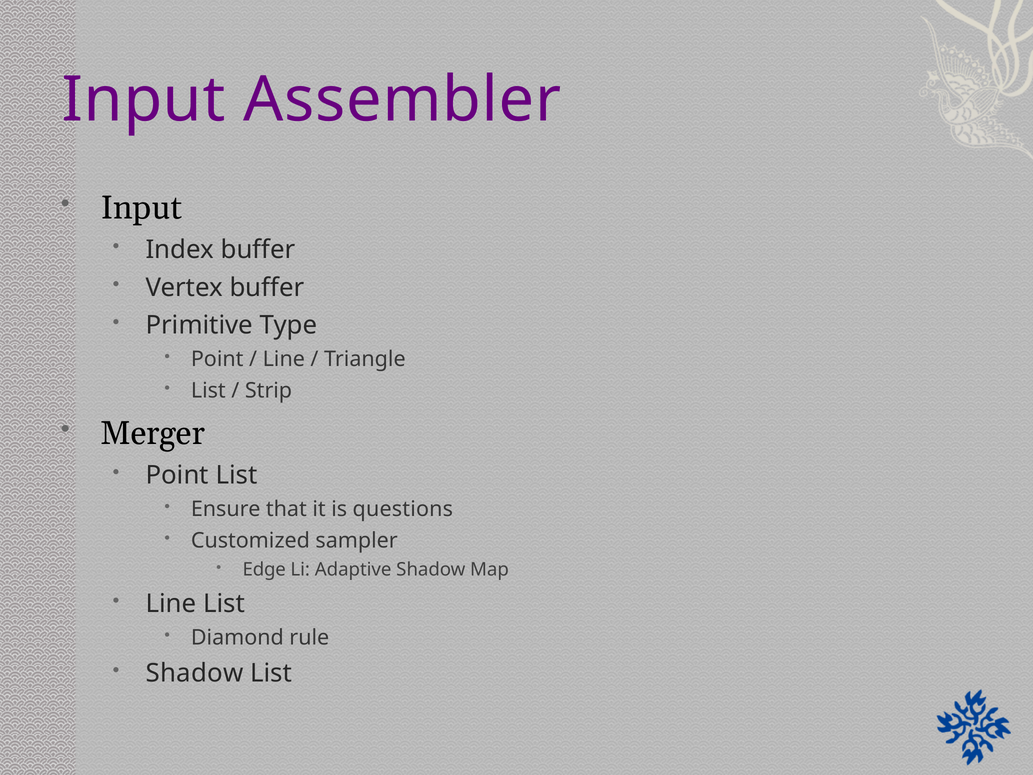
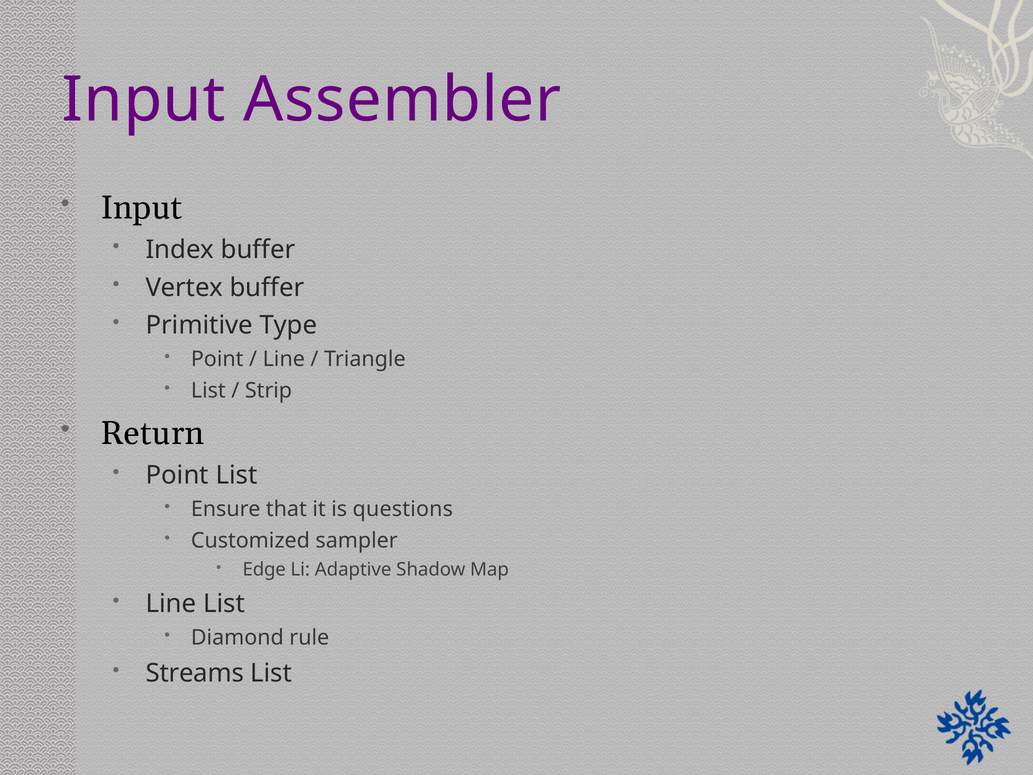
Merger: Merger -> Return (152, 433)
Shadow: Shadow -> Streams (195, 673)
